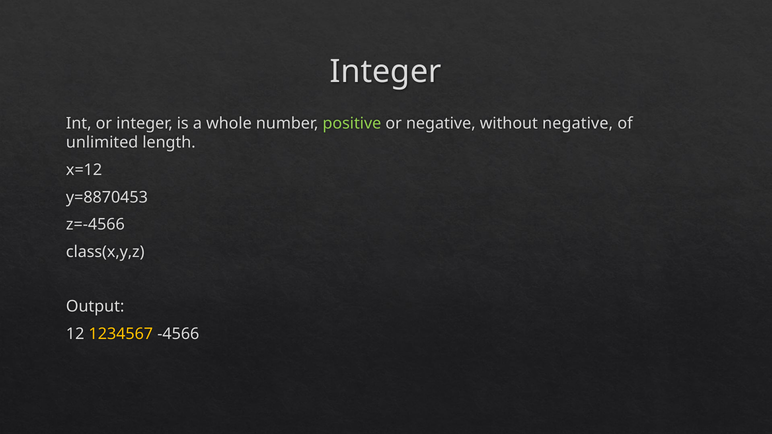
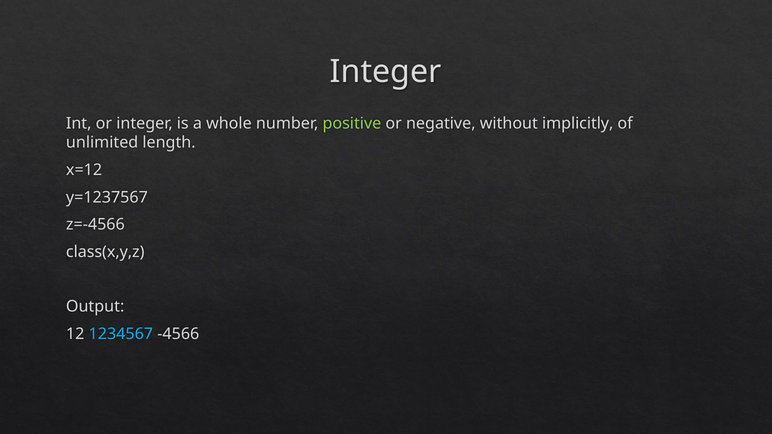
without negative: negative -> implicitly (578, 123)
y=8870453: y=8870453 -> y=1237567 (107, 197)
1234567 colour: yellow -> light blue (121, 334)
